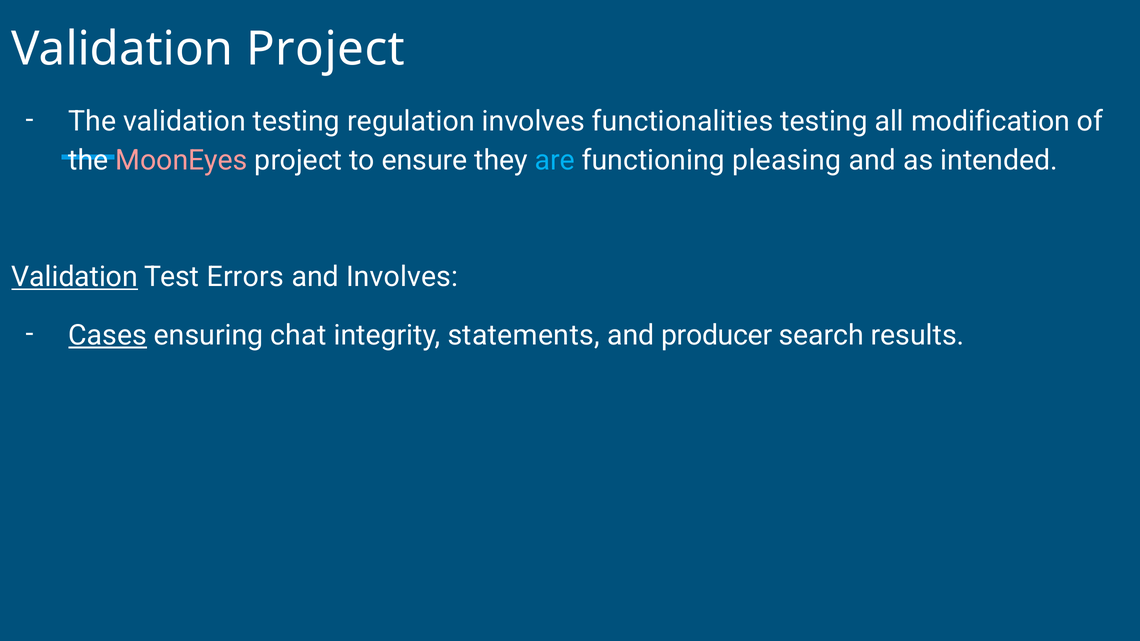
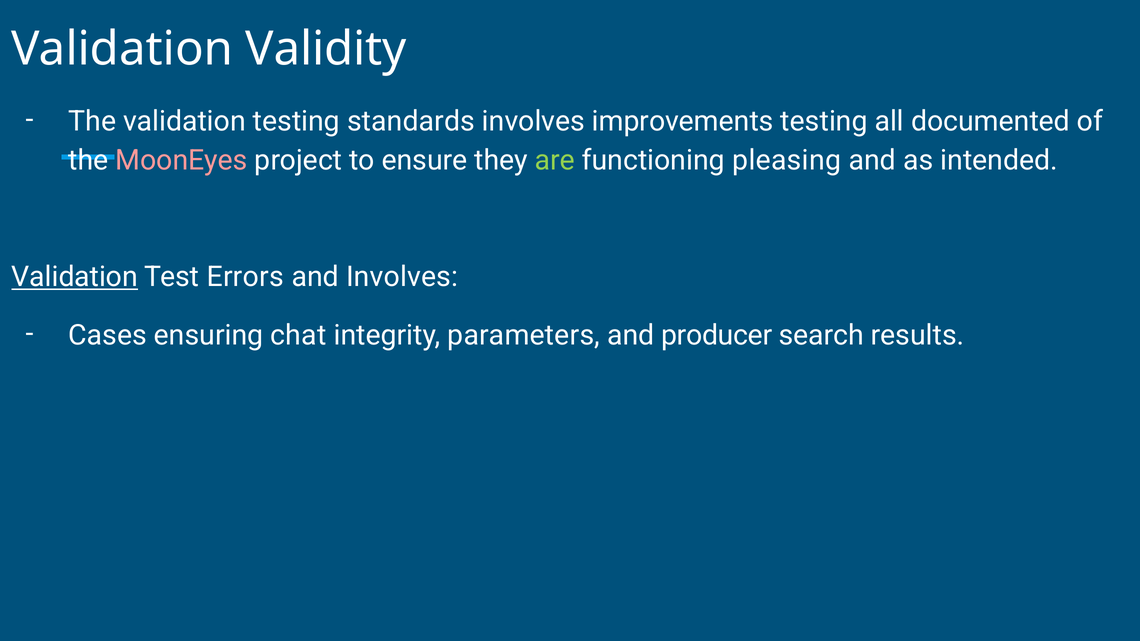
Validation Project: Project -> Validity (326, 49)
regulation: regulation -> standards (411, 121)
functionalities: functionalities -> improvements (683, 121)
modification: modification -> documented (990, 121)
are colour: light blue -> light green (555, 160)
Cases underline: present -> none (108, 335)
statements: statements -> parameters (524, 335)
